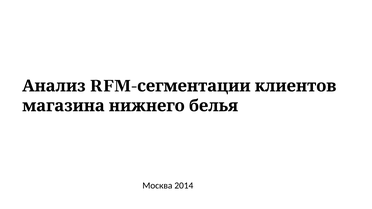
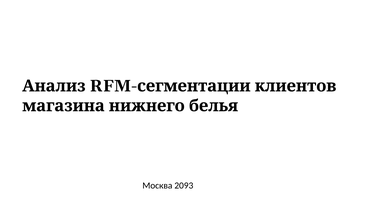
2014: 2014 -> 2093 (184, 186)
